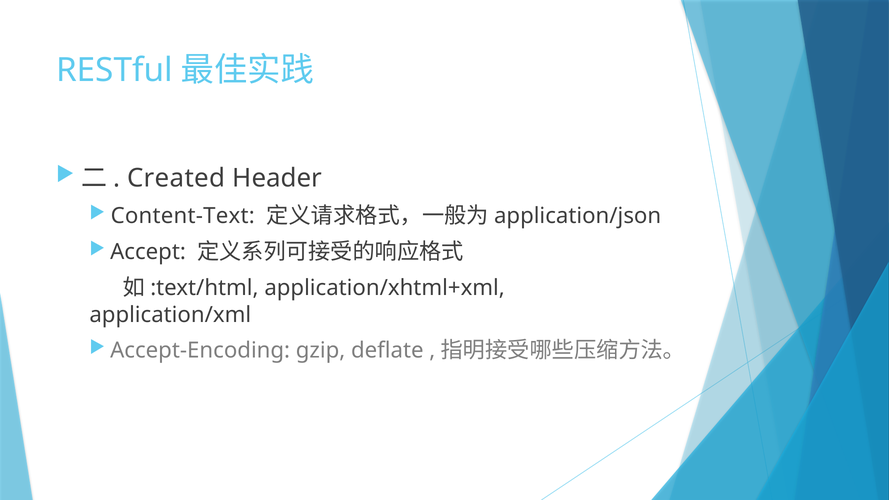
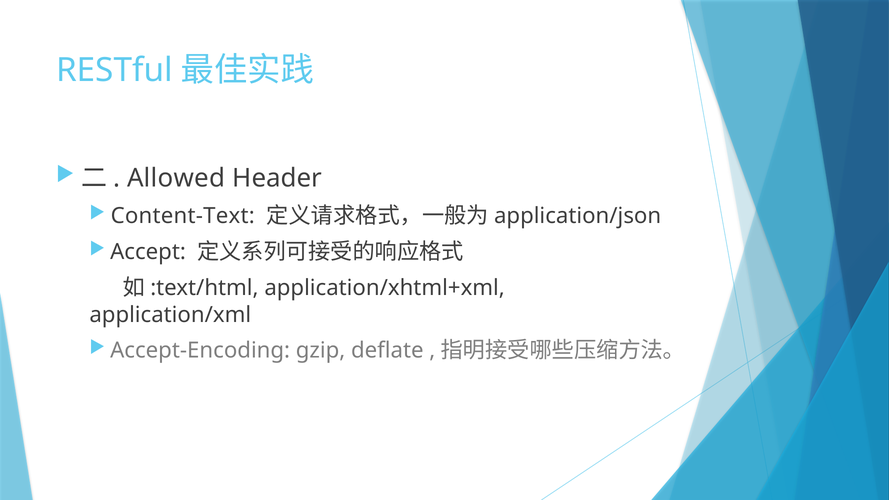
Created: Created -> Allowed (176, 178)
